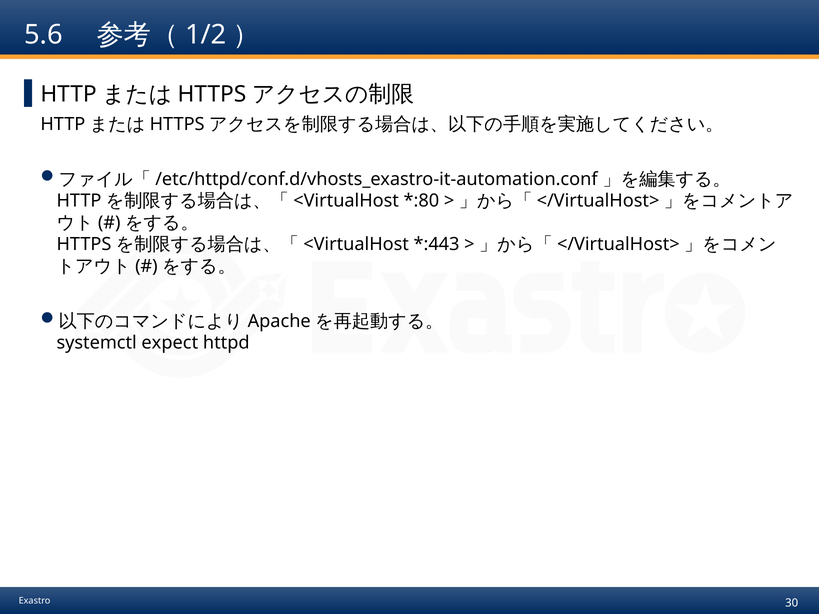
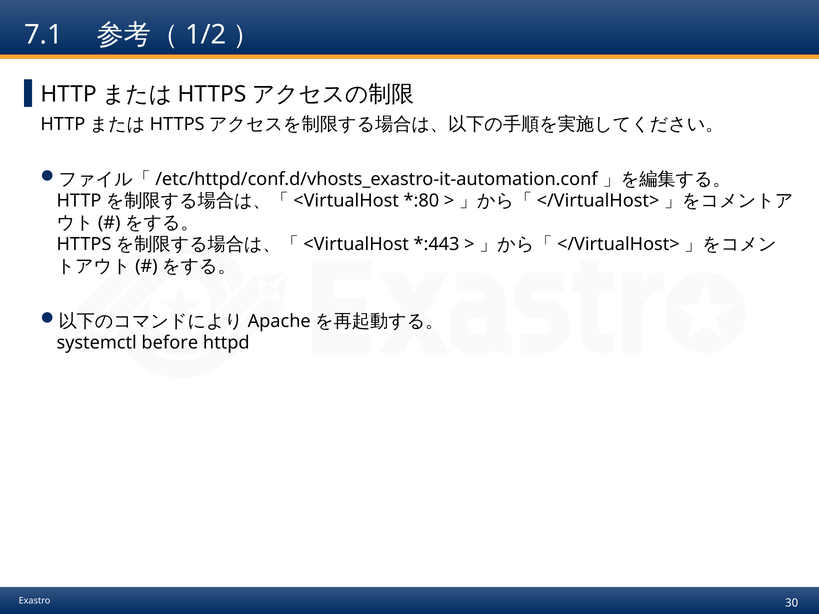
5.6: 5.6 -> 7.1 (44, 35)
expect: expect -> before (170, 343)
